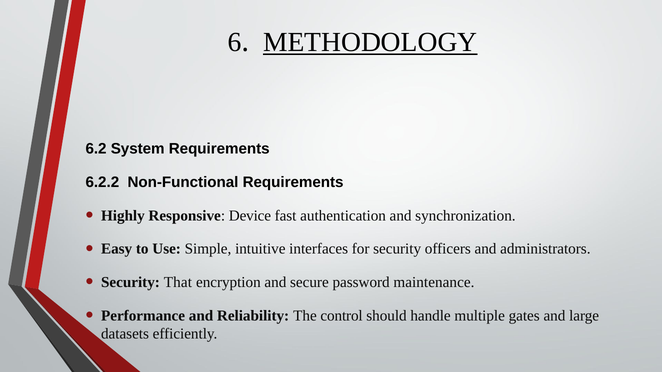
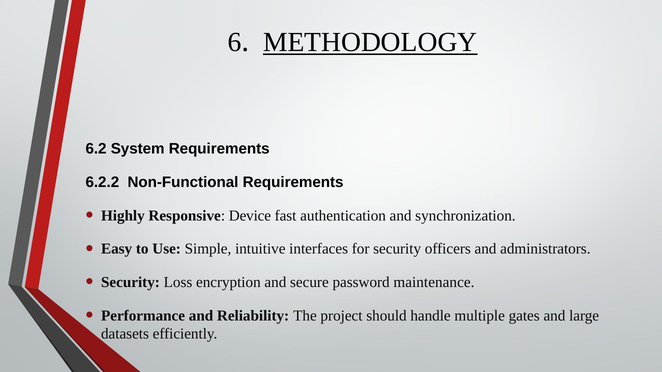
That: That -> Loss (178, 283)
control: control -> project (342, 316)
